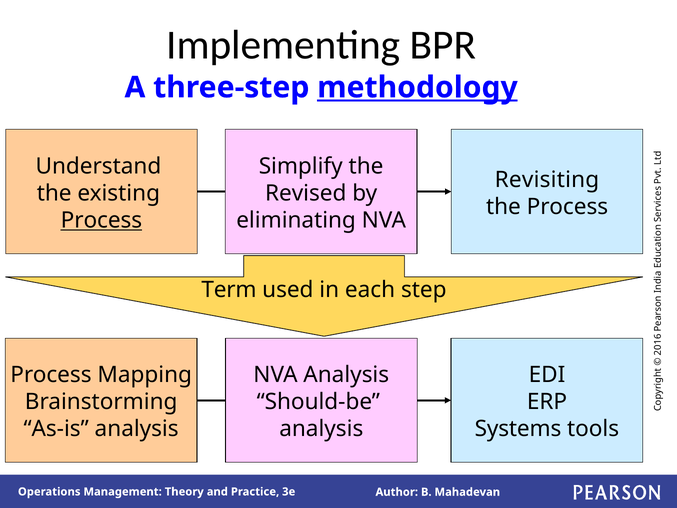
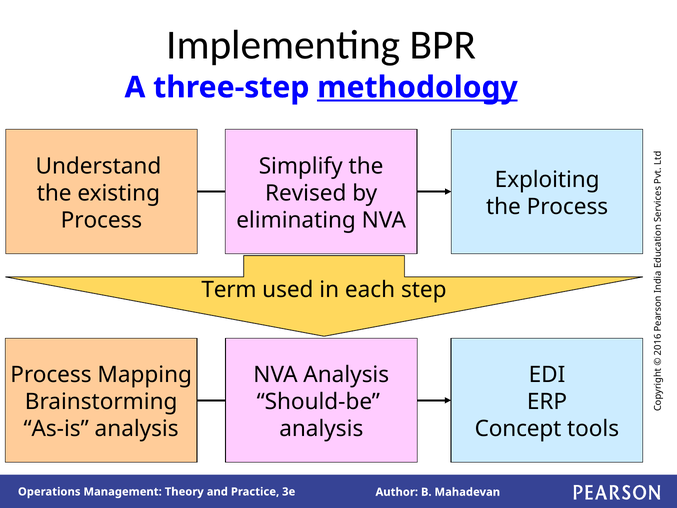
Revisiting: Revisiting -> Exploiting (547, 180)
Process underline: present -> none (101, 220)
Systems: Systems -> Concept (518, 429)
